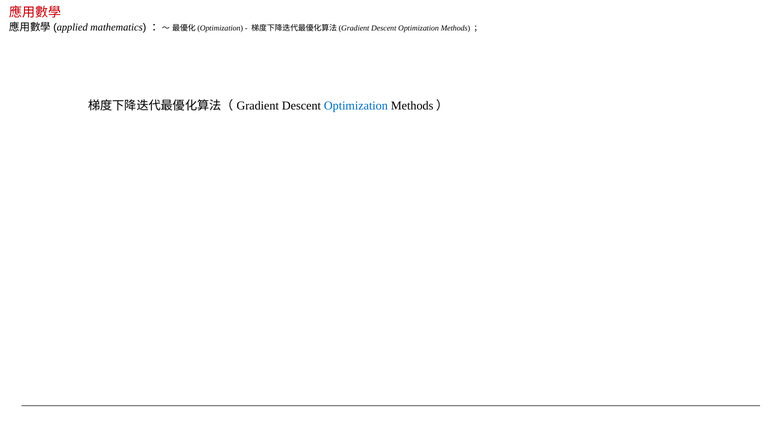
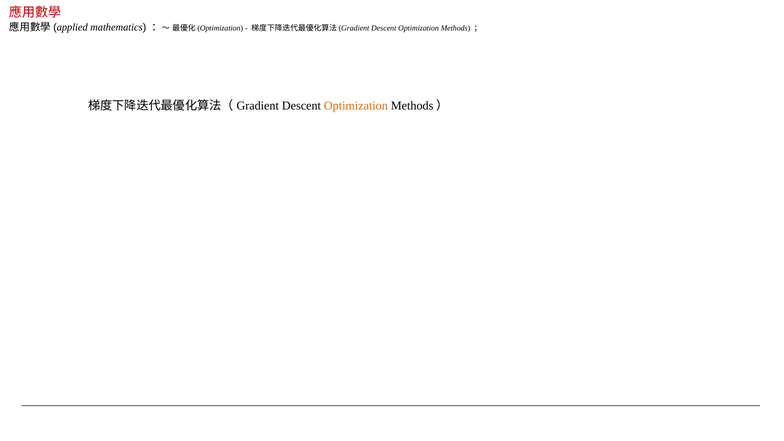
Optimization colour: blue -> orange (356, 106)
